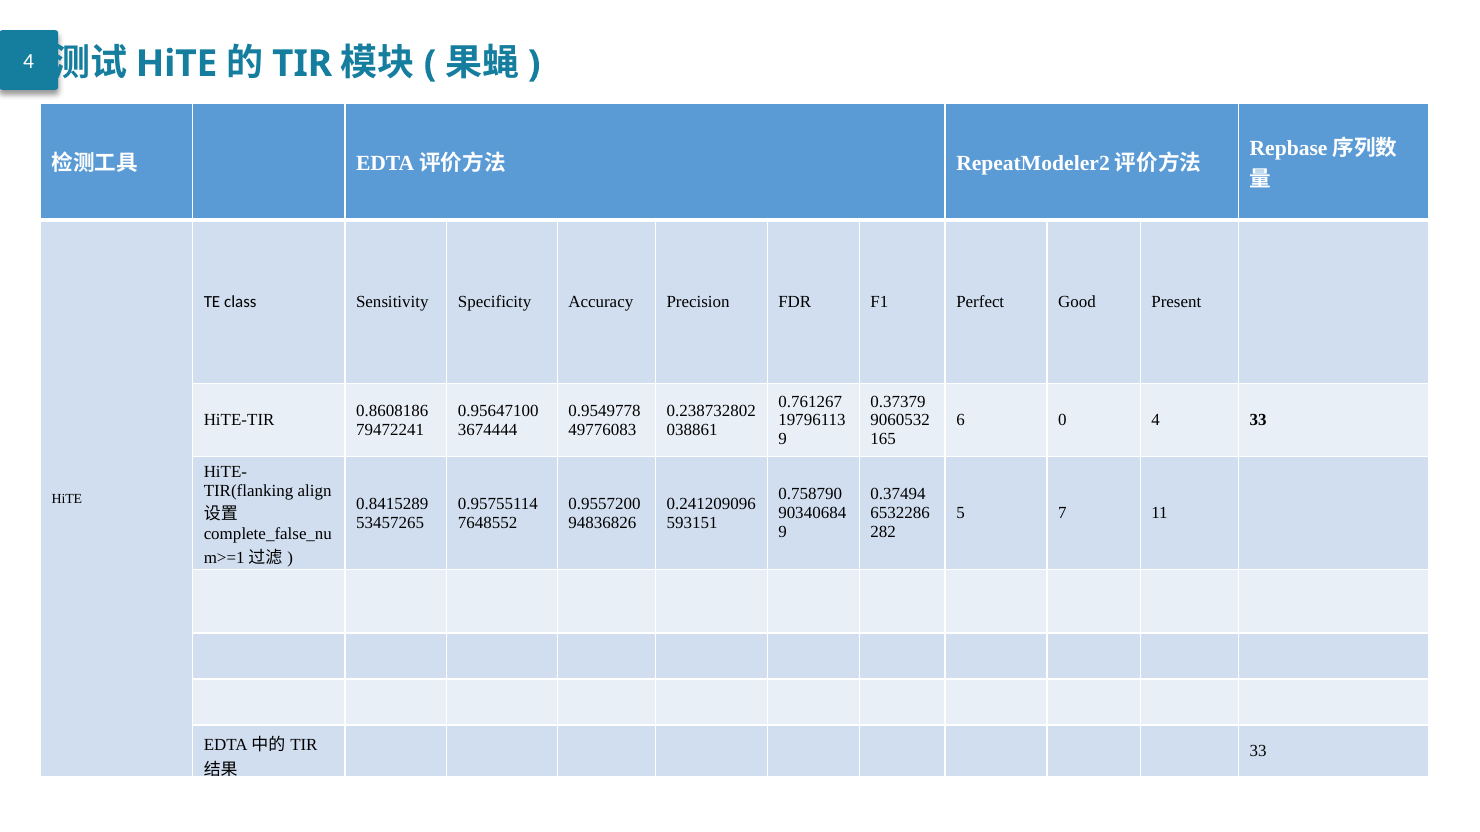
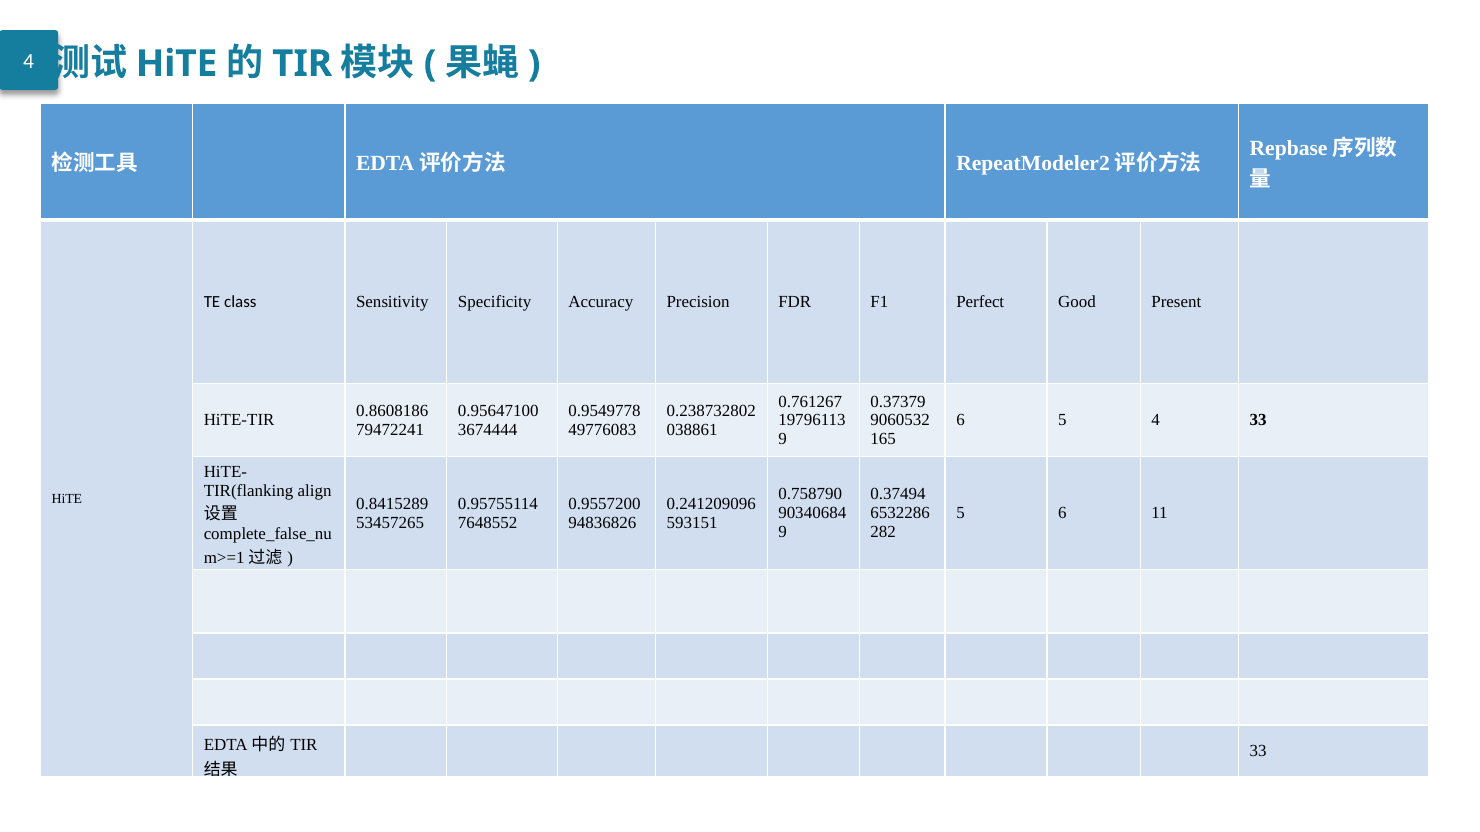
6 0: 0 -> 5 (1062, 421)
5 7: 7 -> 6 (1062, 514)
